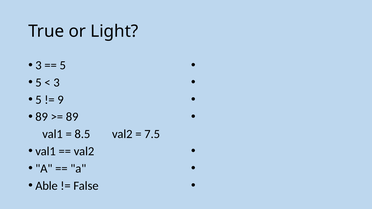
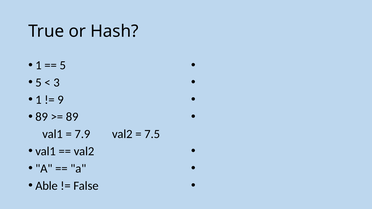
Light: Light -> Hash (114, 31)
3: 3 -> 1 (38, 65)
5: 5 -> 1 (38, 100)
8.5: 8.5 -> 7.9 (82, 134)
